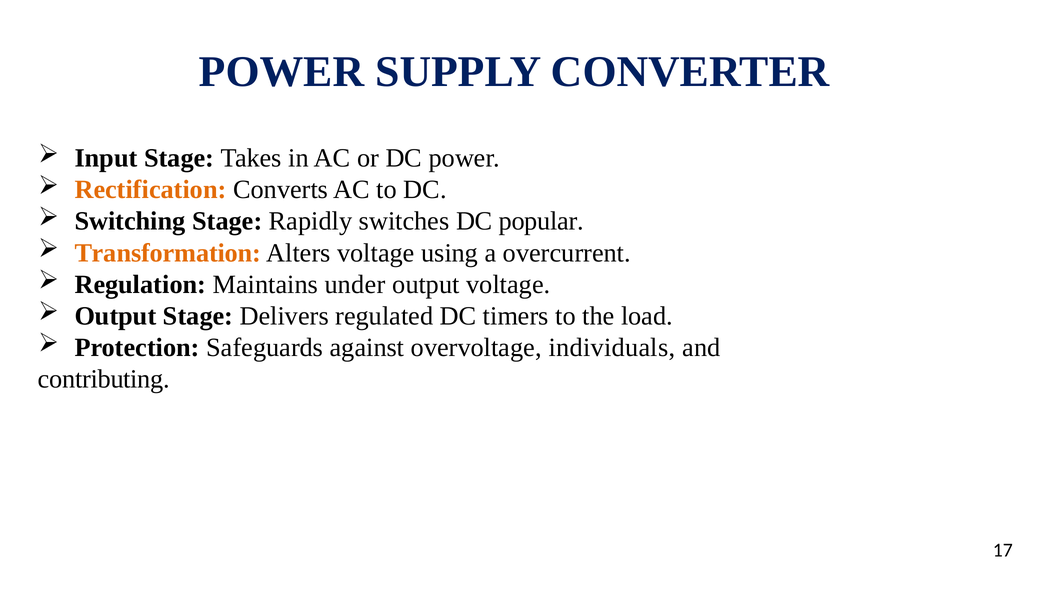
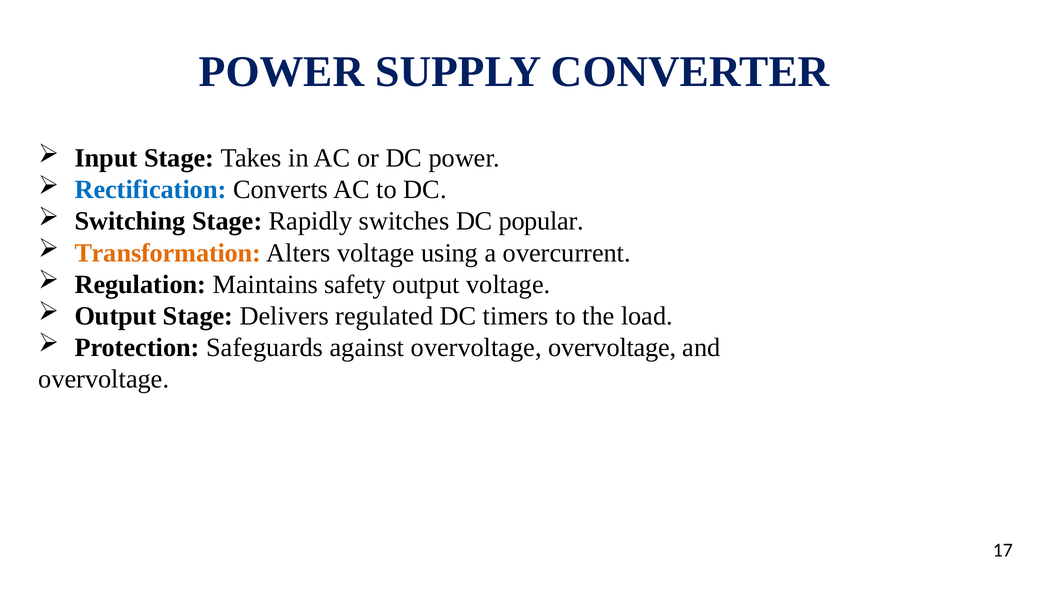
Rectification colour: orange -> blue (151, 190)
under: under -> safety (355, 285)
overvoltage individuals: individuals -> overvoltage (612, 348)
contributing: contributing -> overvoltage (104, 379)
